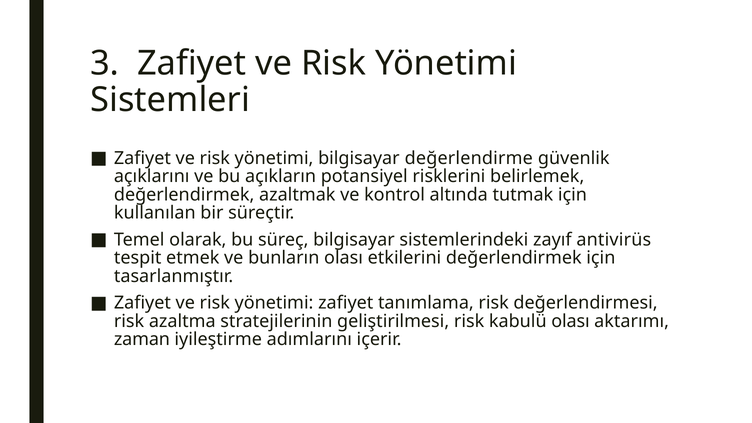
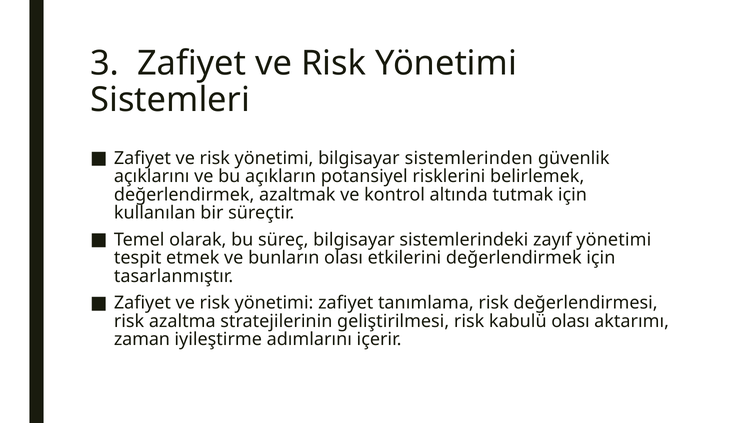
değerlendirme: değerlendirme -> sistemlerinden (469, 158)
zayıf antivirüs: antivirüs -> yönetimi (614, 240)
